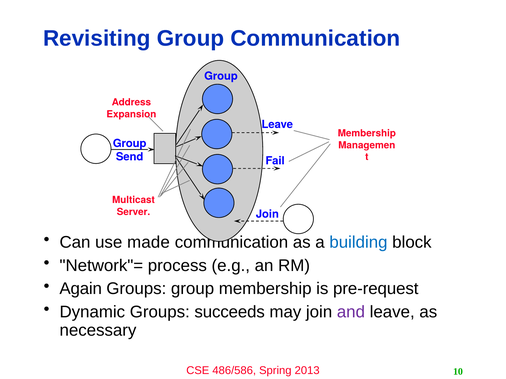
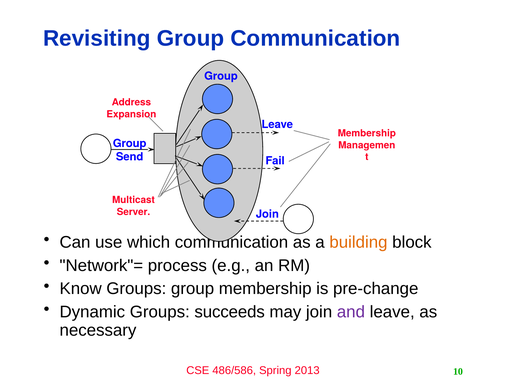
made: made -> which (149, 243)
building colour: blue -> orange (358, 243)
Again: Again -> Know (81, 289)
pre-request: pre-request -> pre-change (376, 289)
